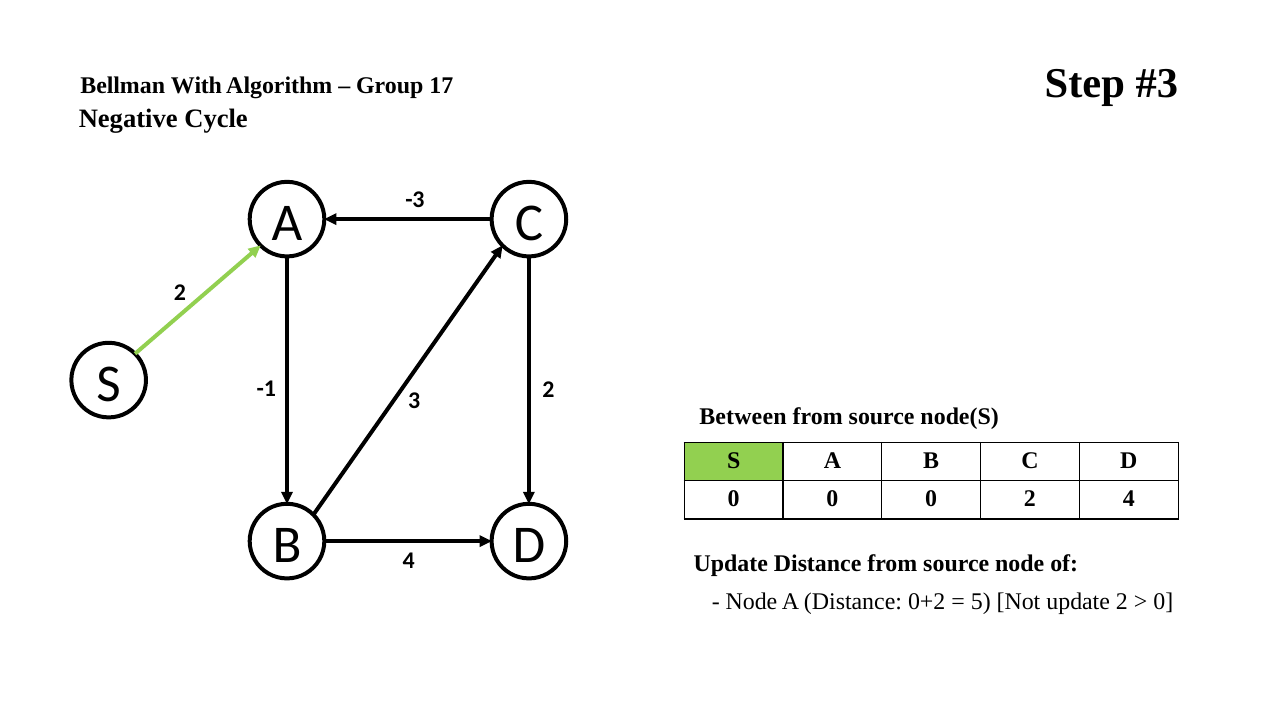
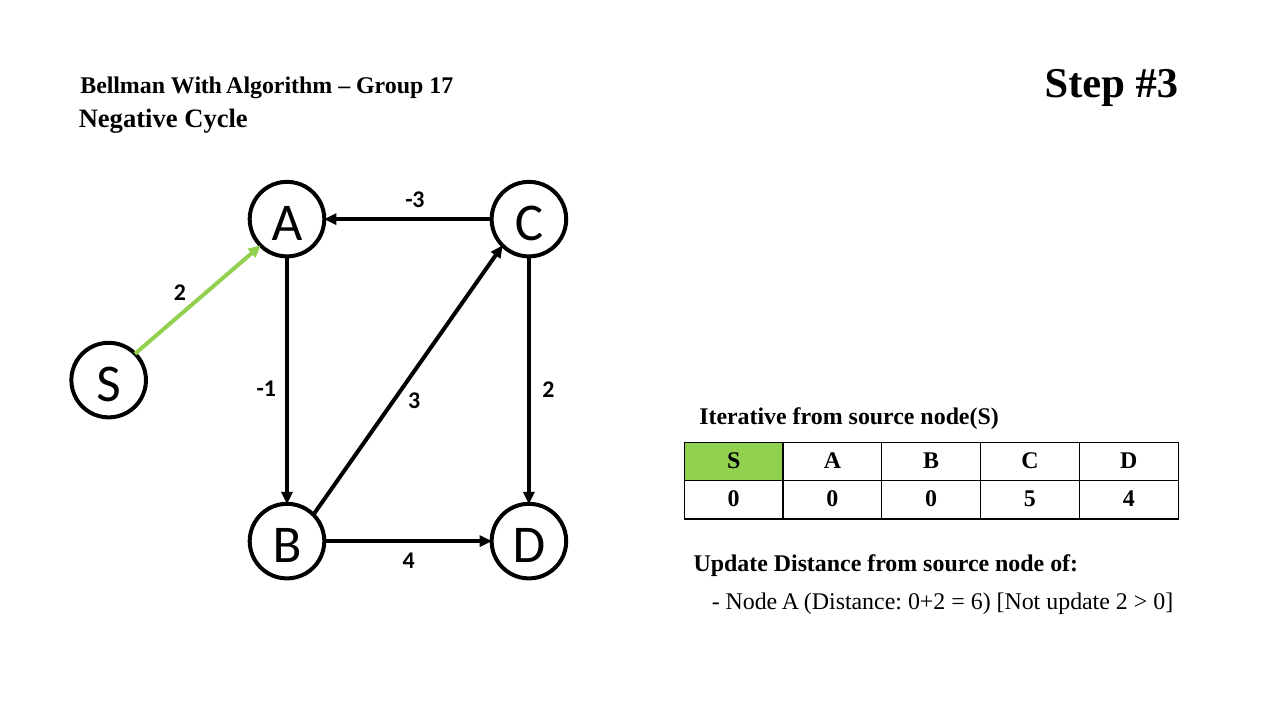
Between: Between -> Iterative (743, 417)
0 2: 2 -> 5 (1030, 499)
5: 5 -> 6 (981, 602)
